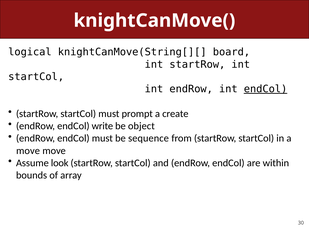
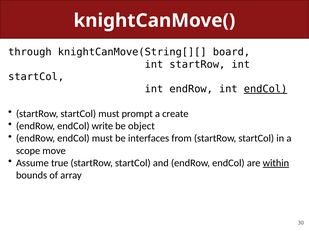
logical: logical -> through (30, 52)
sequence: sequence -> interfaces (149, 139)
move: move -> scope (28, 151)
look: look -> true (60, 163)
within underline: none -> present (276, 163)
